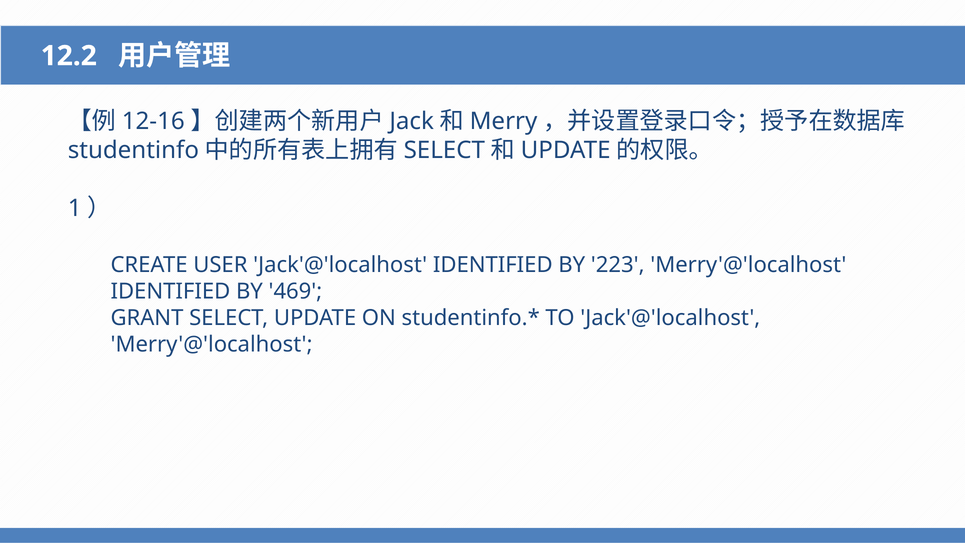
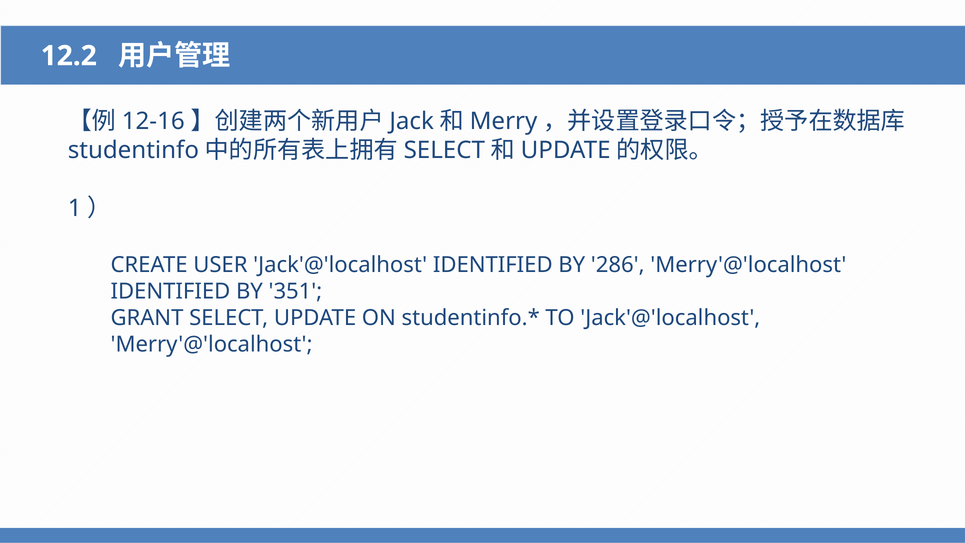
223: 223 -> 286 (618, 265)
469: 469 -> 351 (295, 291)
